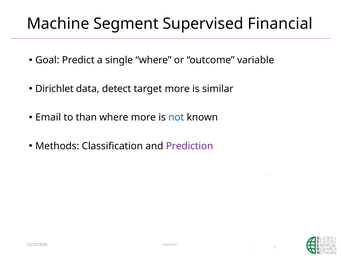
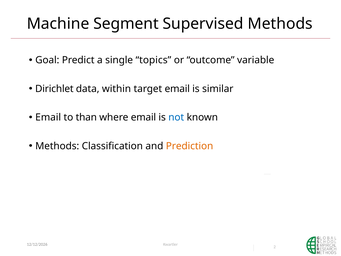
Supervised Financial: Financial -> Methods (280, 24)
single where: where -> topics (153, 60)
detect: detect -> within (117, 89)
target more: more -> email (177, 89)
where more: more -> email (143, 117)
Prediction colour: purple -> orange (190, 146)
